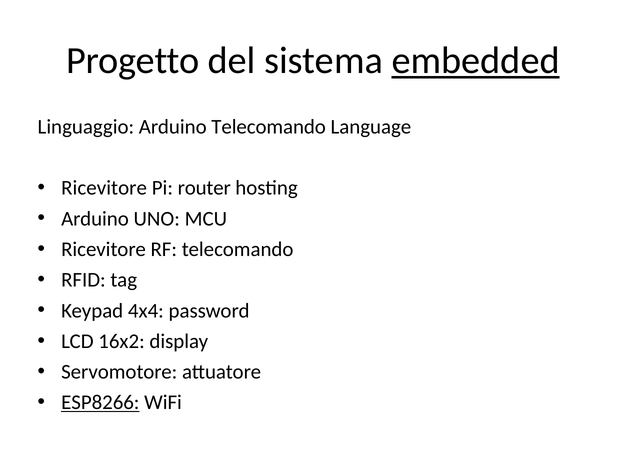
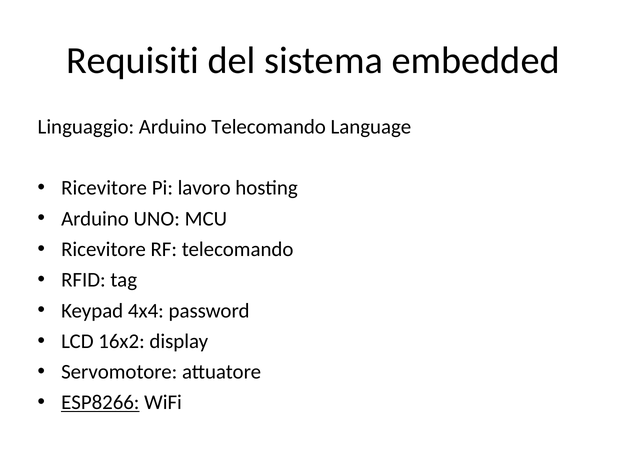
Progetto: Progetto -> Requisiti (133, 61)
embedded underline: present -> none (476, 61)
router: router -> lavoro (204, 188)
